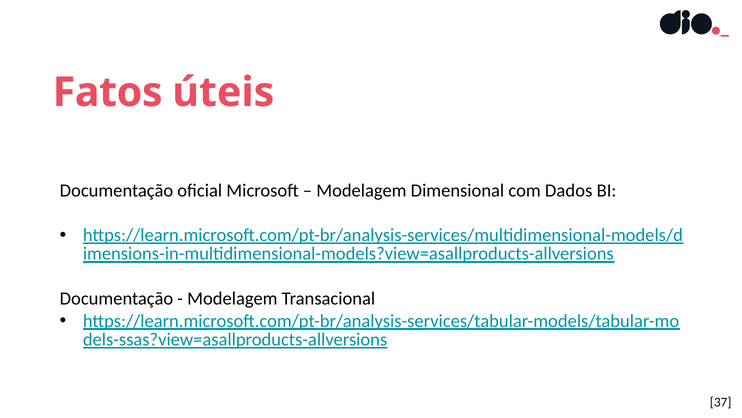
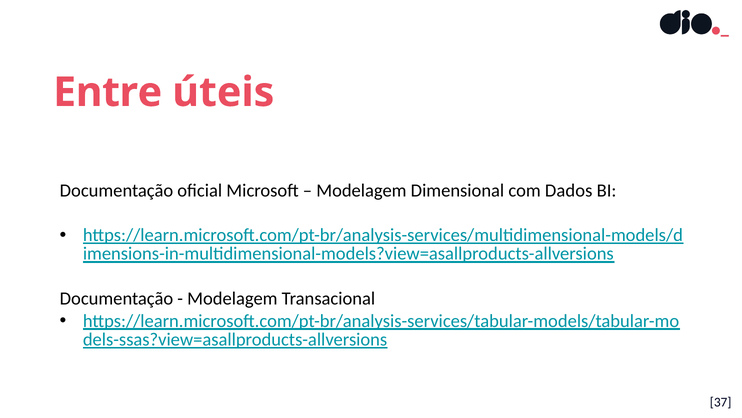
Fatos: Fatos -> Entre (108, 92)
